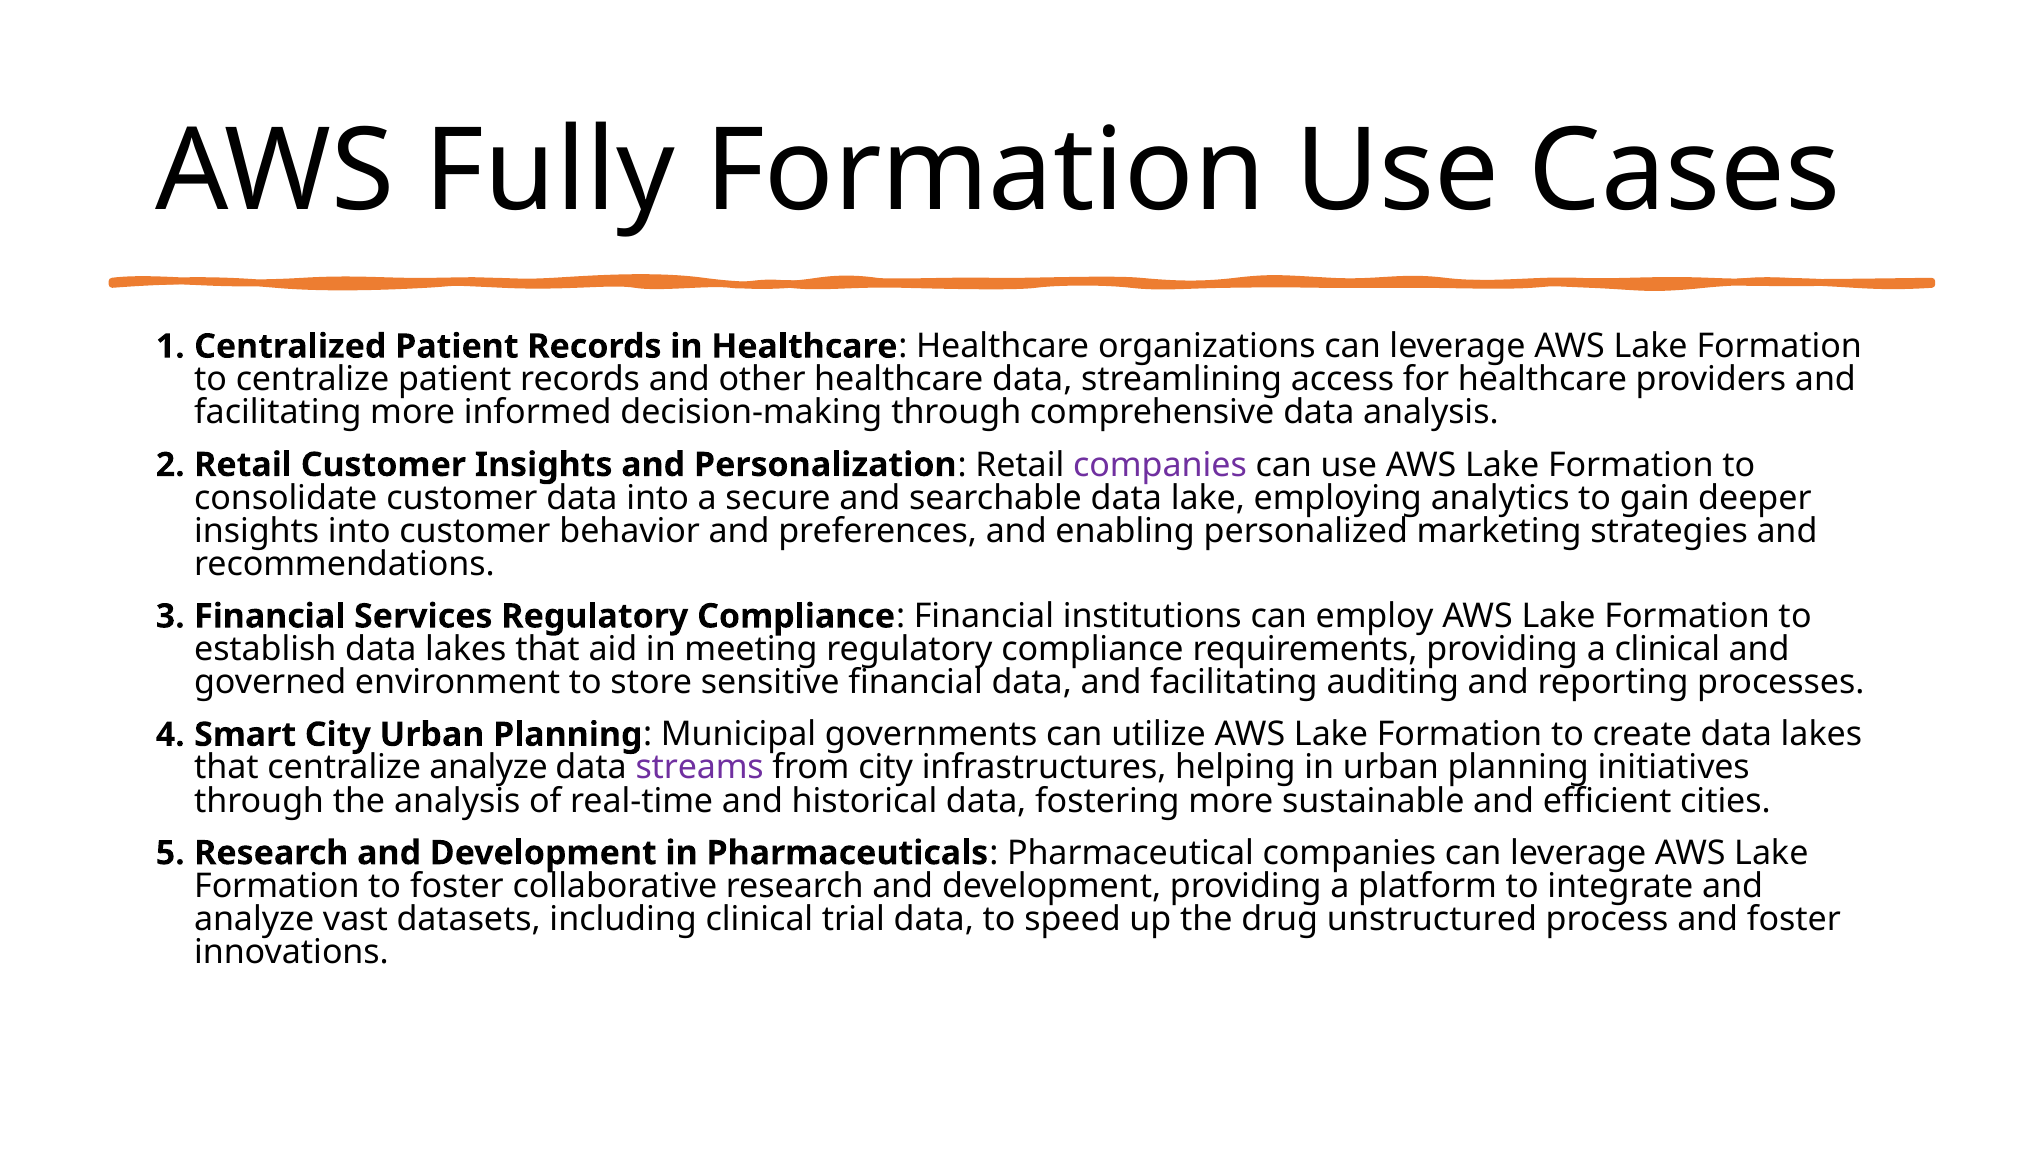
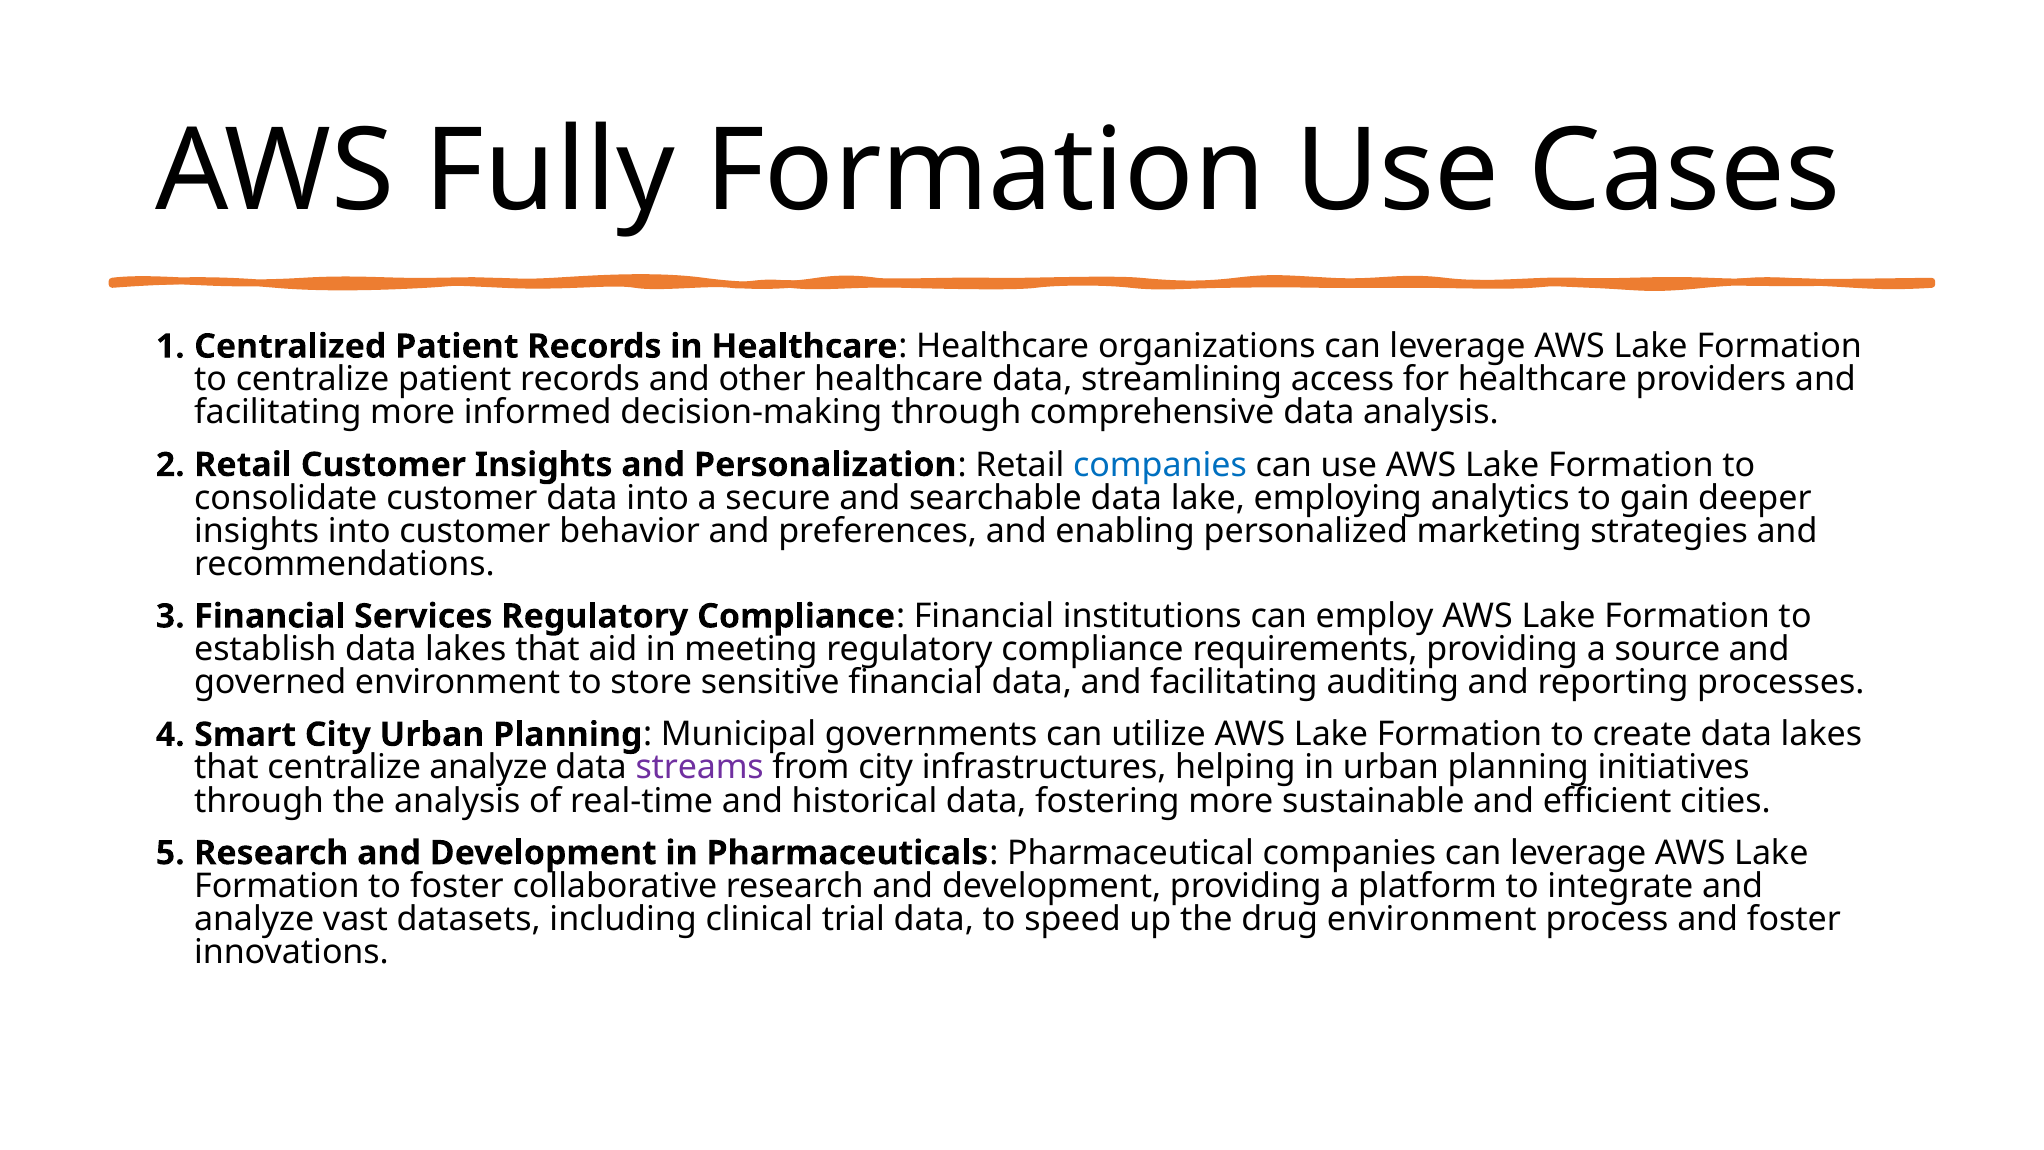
companies colour: purple -> blue (1160, 465)
a clinical: clinical -> source (1667, 649)
drug unstructured: unstructured -> environment (1432, 919)
